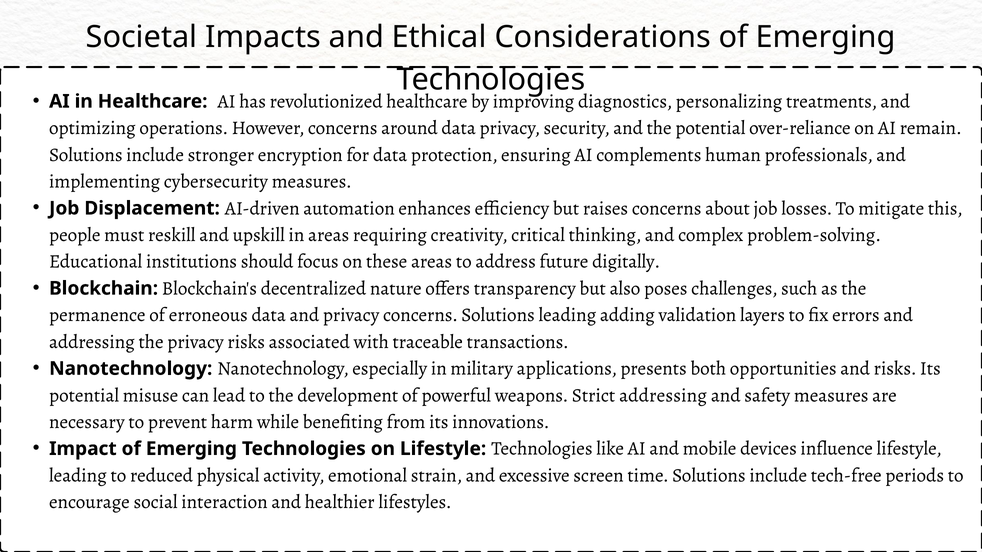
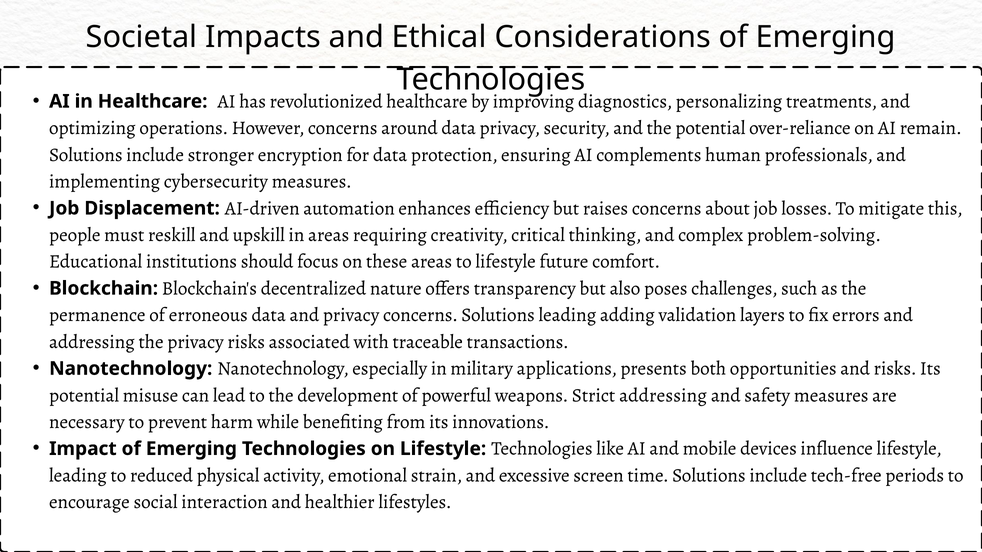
to address: address -> lifestyle (506, 262)
digitally: digitally -> comfort (626, 262)
